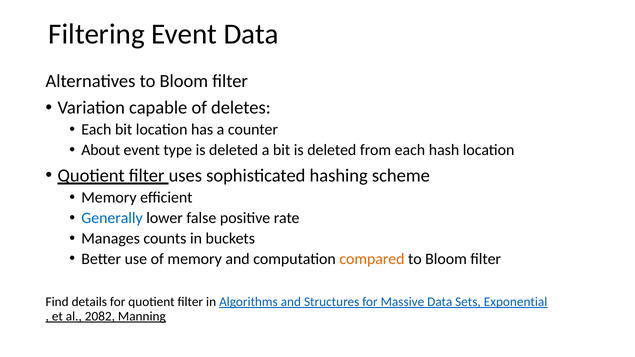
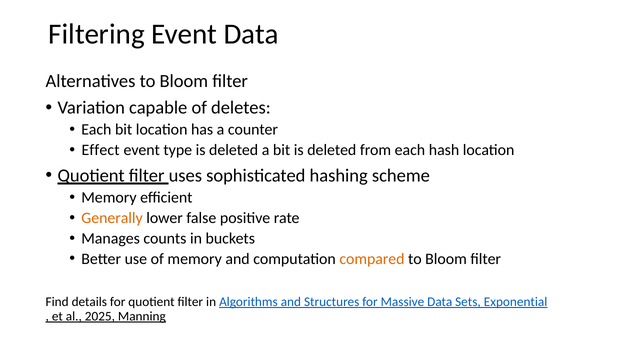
About: About -> Effect (101, 150)
Generally colour: blue -> orange (112, 218)
2082: 2082 -> 2025 (100, 317)
